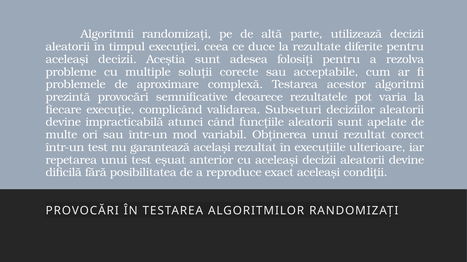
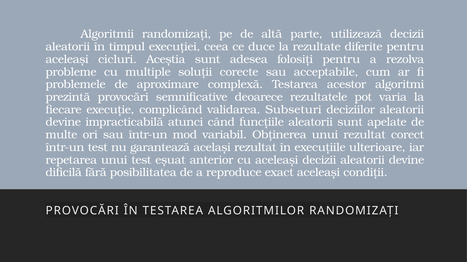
decizii: decizii -> cicluri (118, 59)
